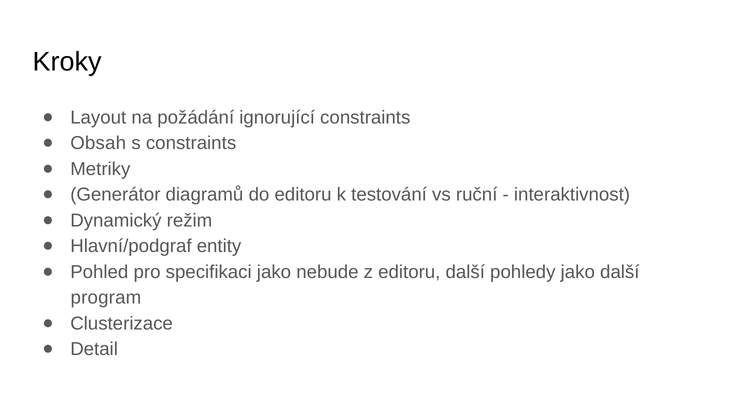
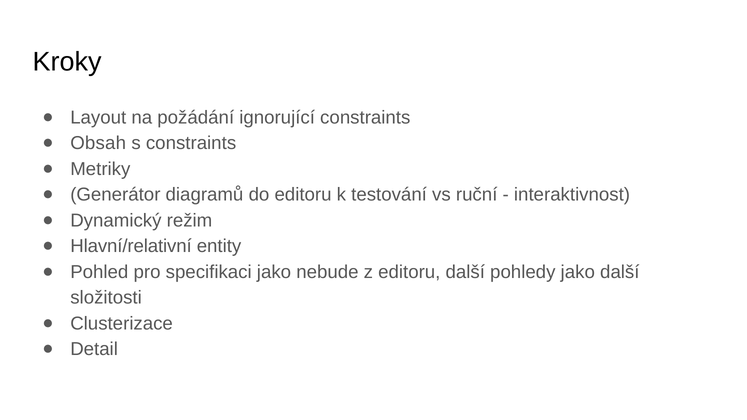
Hlavní/podgraf: Hlavní/podgraf -> Hlavní/relativní (131, 246)
program: program -> složitosti (106, 298)
